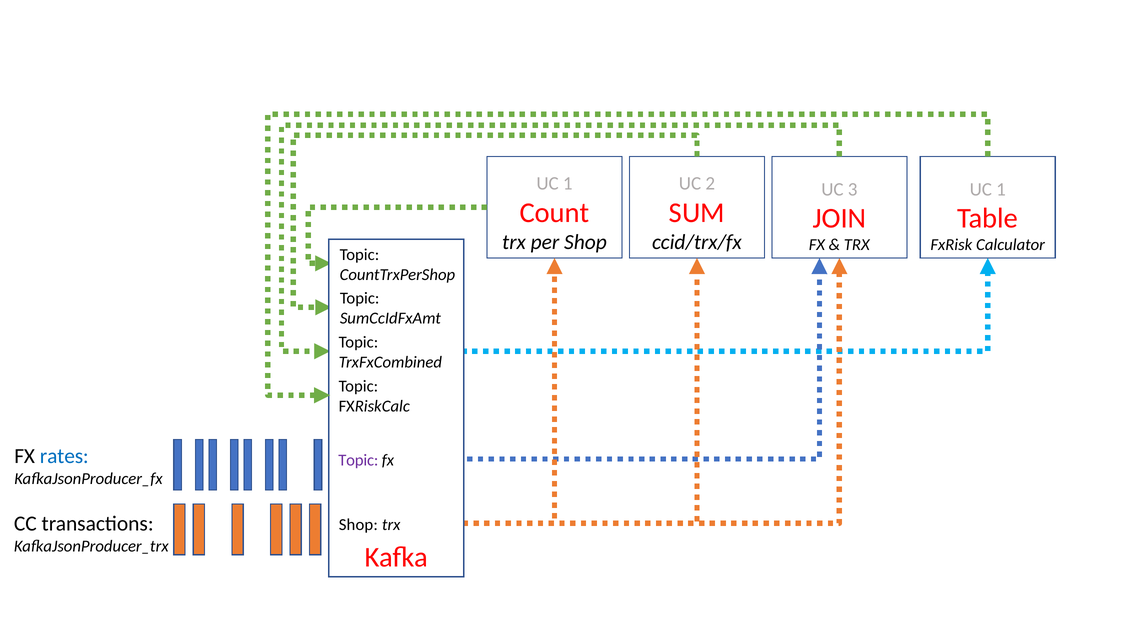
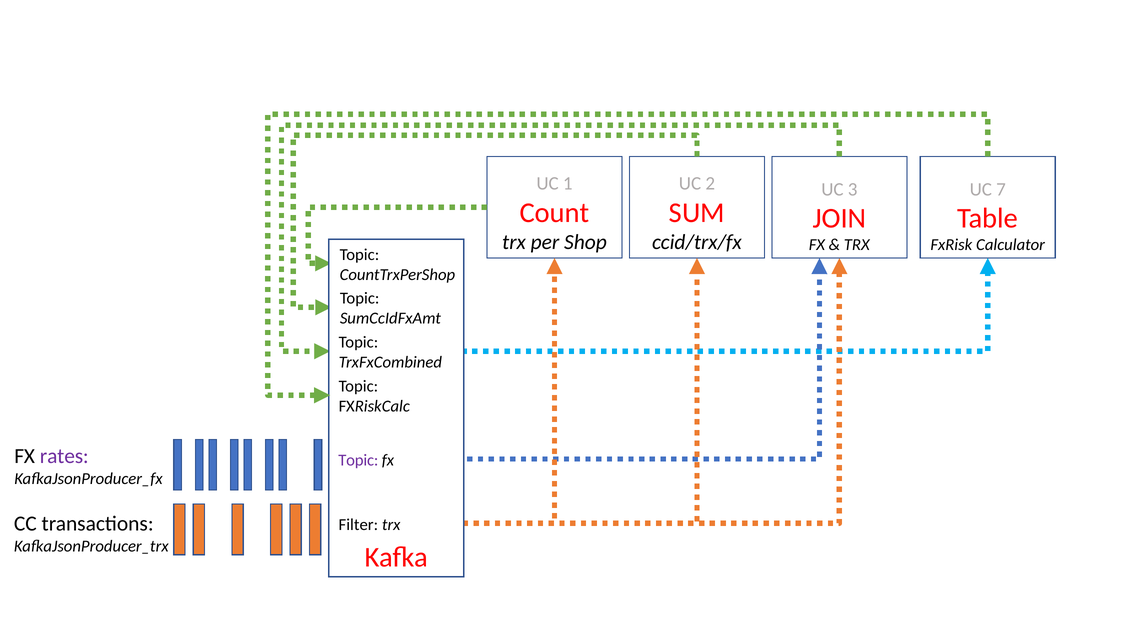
1: 1 -> 7 (1001, 189)
rates colour: blue -> purple (64, 456)
Shop: Shop -> Filter (358, 524)
